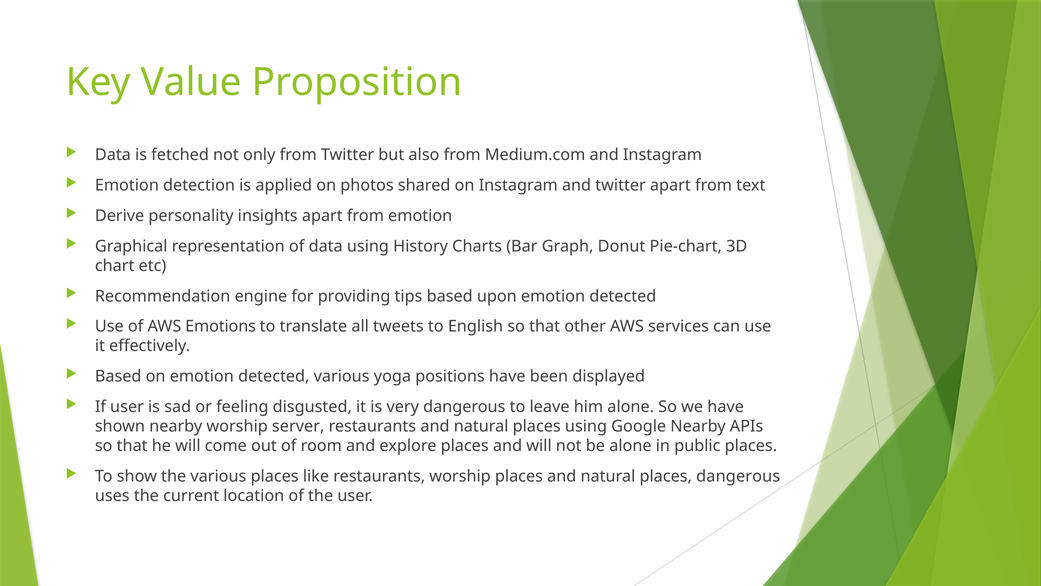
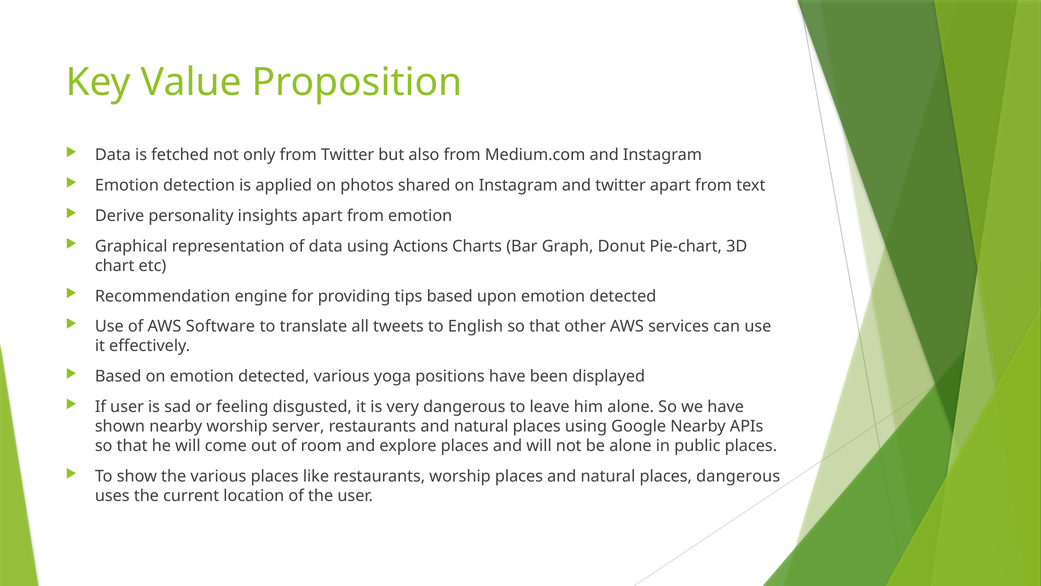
History: History -> Actions (421, 246)
Emotions: Emotions -> Software (220, 326)
